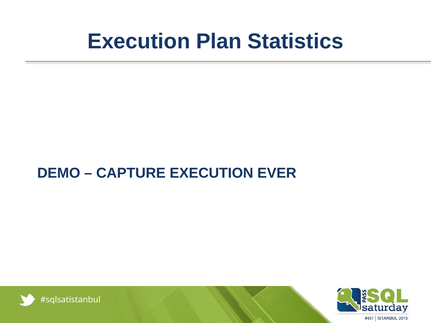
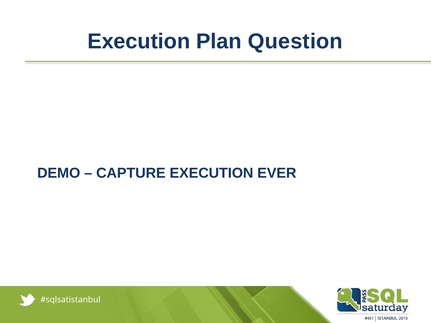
Statistics: Statistics -> Question (295, 41)
